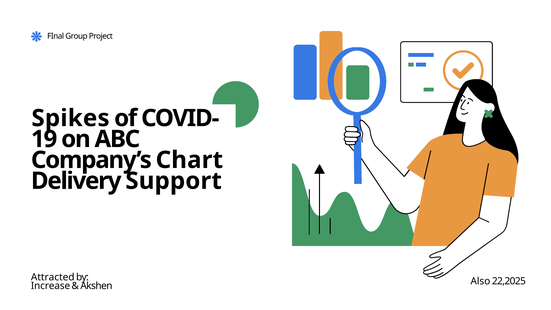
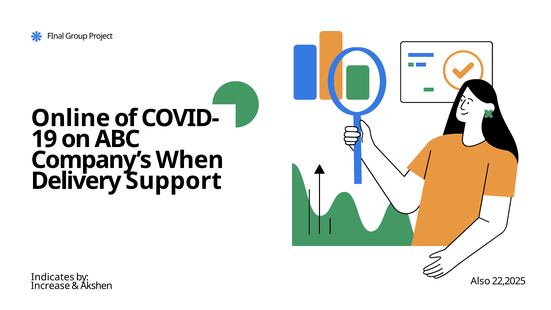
Spikes: Spikes -> Online (71, 118)
Chart: Chart -> When (190, 160)
Attracted: Attracted -> Indicates (53, 277)
